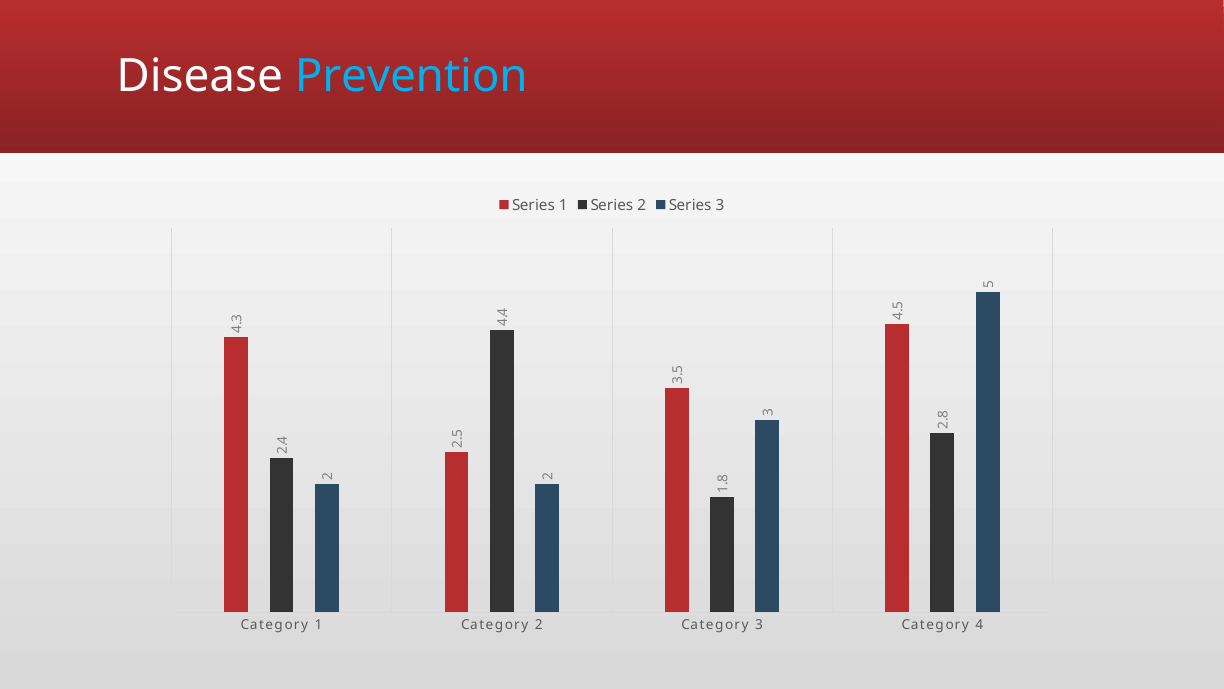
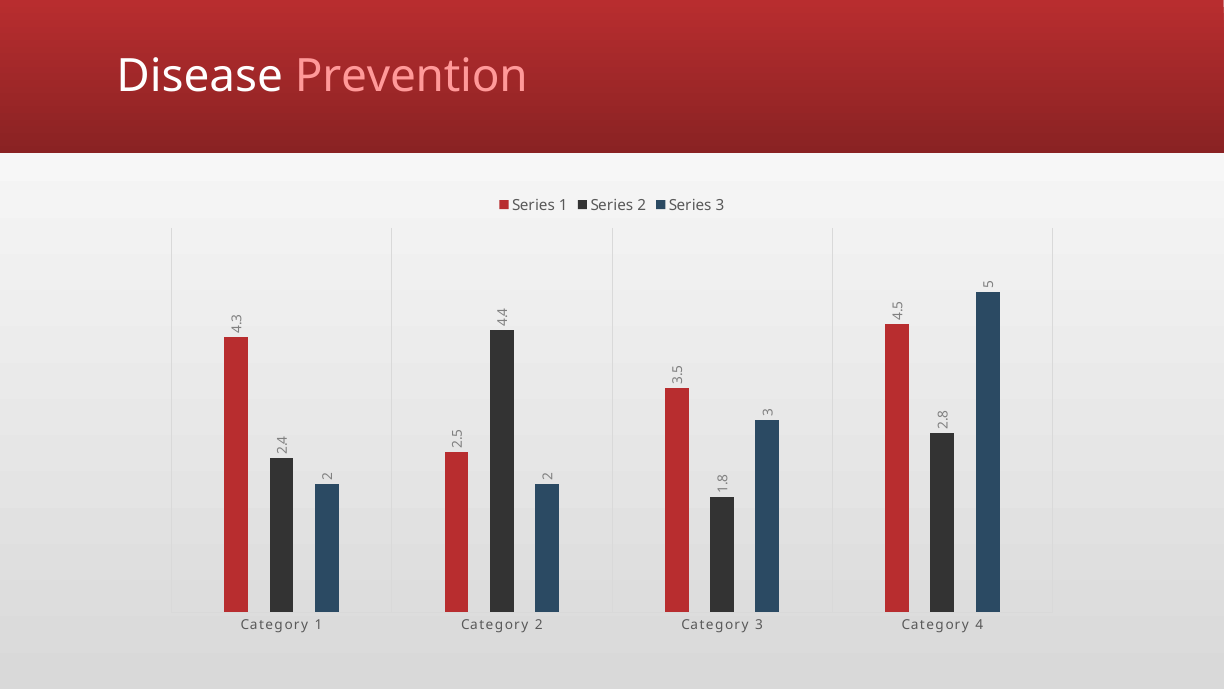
Prevention colour: light blue -> pink (411, 76)
